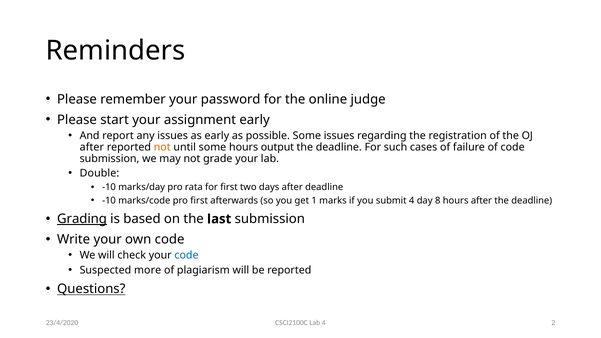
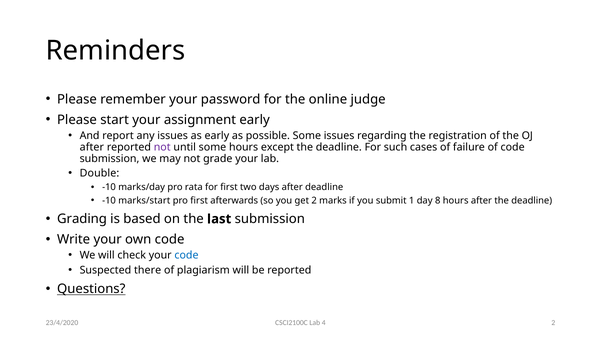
not colour: orange -> purple (162, 147)
output: output -> except (277, 147)
marks/code: marks/code -> marks/start (144, 201)
get 1: 1 -> 2 (314, 201)
submit 4: 4 -> 1 (412, 201)
Grading underline: present -> none (82, 219)
more: more -> there (148, 270)
